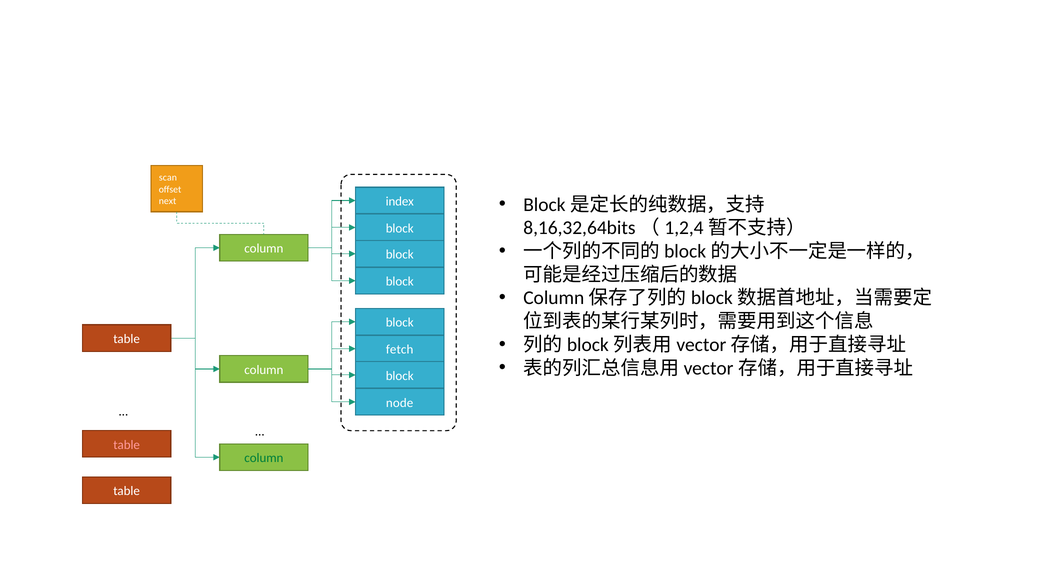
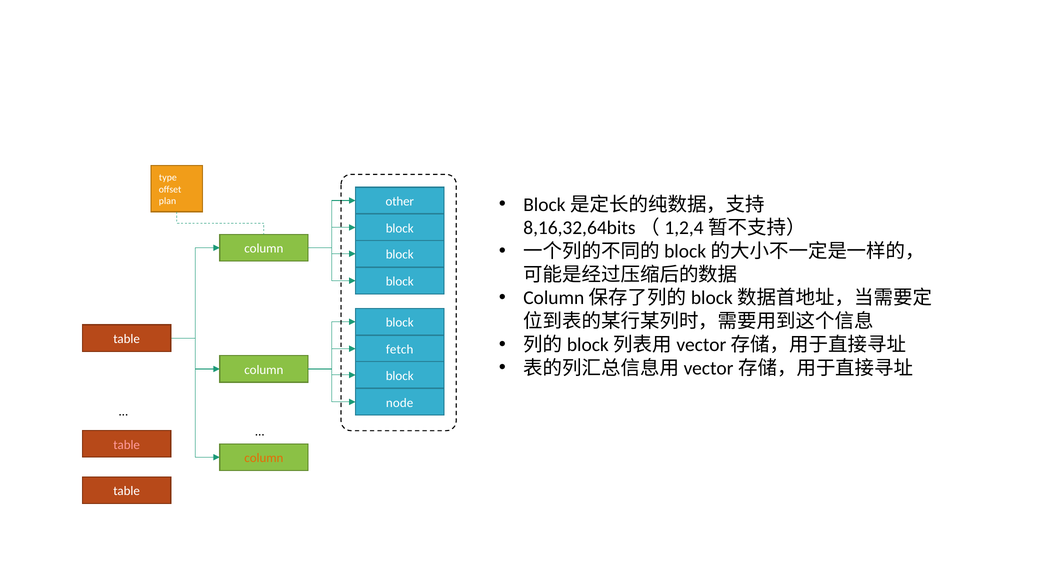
scan: scan -> type (168, 178)
index: index -> other (400, 201)
next: next -> plan (168, 201)
column colour: green -> orange (264, 458)
